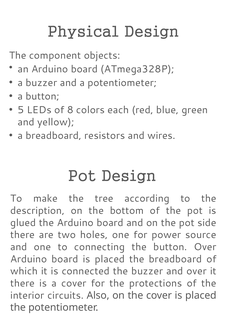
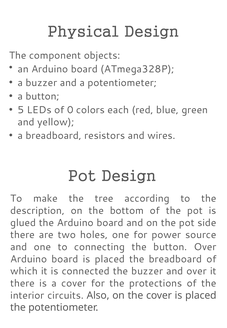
8: 8 -> 0 (70, 110)
